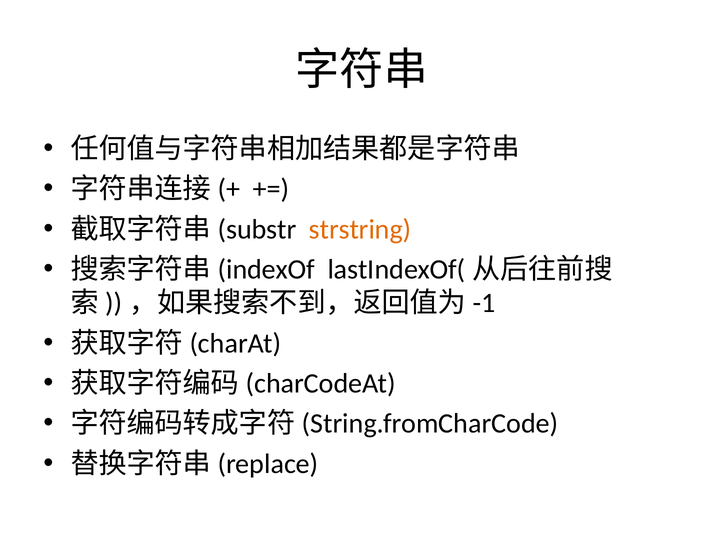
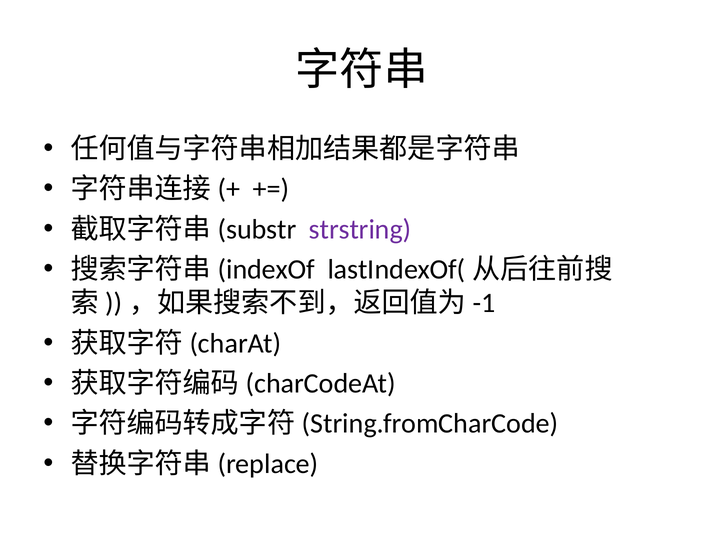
strstring colour: orange -> purple (360, 229)
